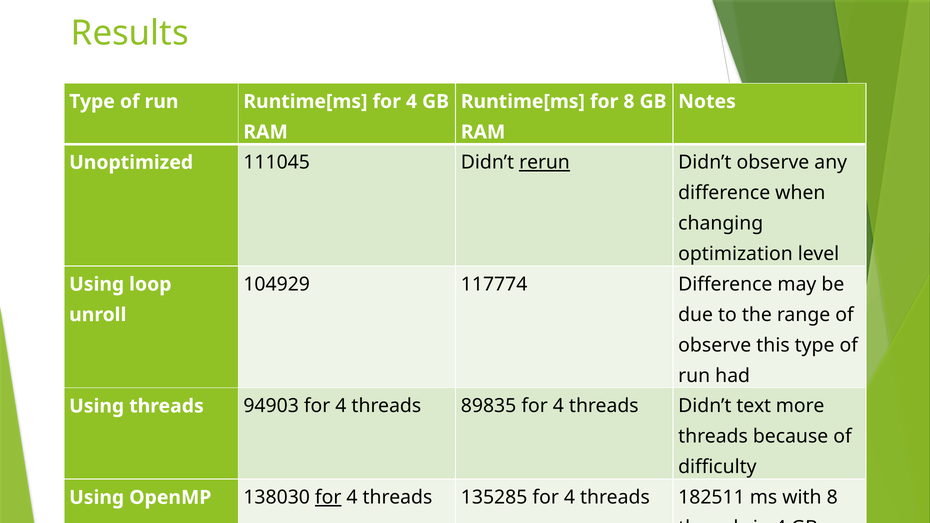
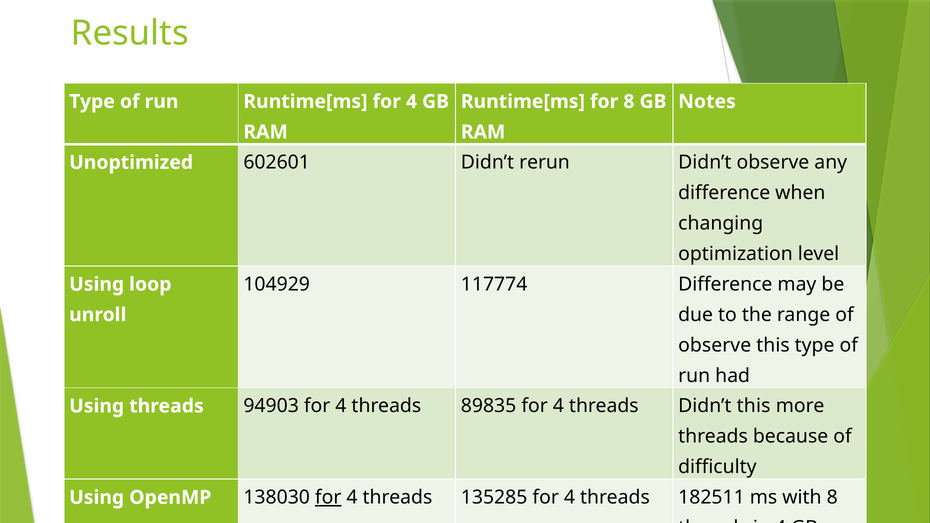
111045: 111045 -> 602601 (277, 163)
rerun underline: present -> none (545, 163)
Didn’t text: text -> this (754, 406)
